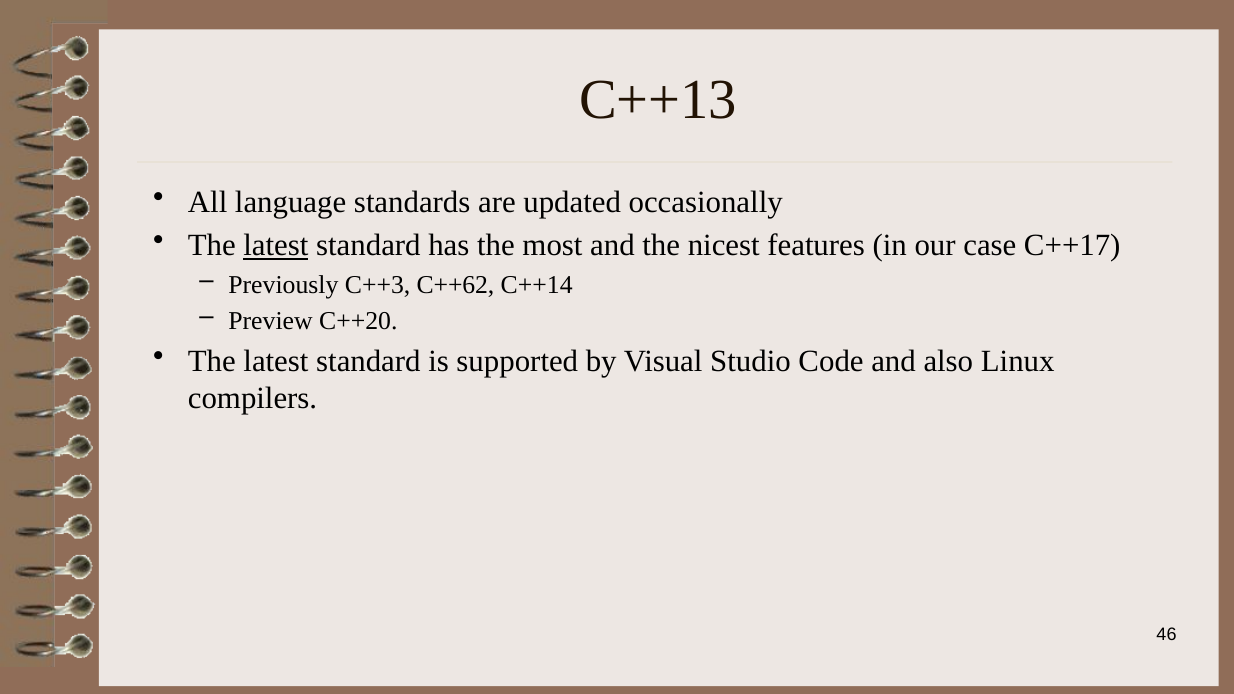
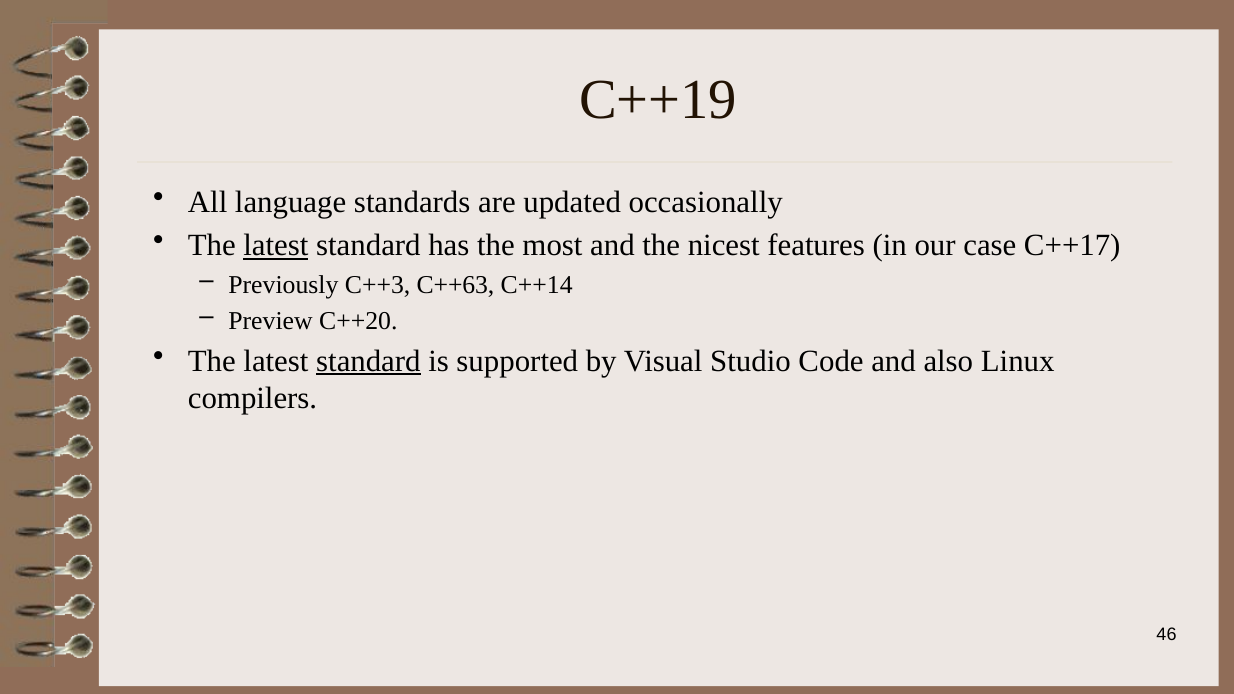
C++13: C++13 -> C++19 (658, 100)
C++62: C++62 -> C++63 (456, 285)
standard underline: none -> present (368, 361)
